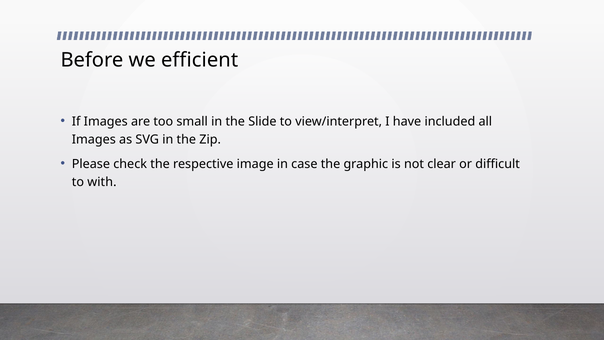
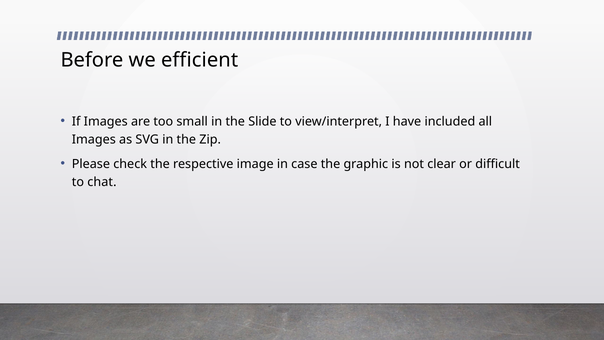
with: with -> chat (102, 182)
